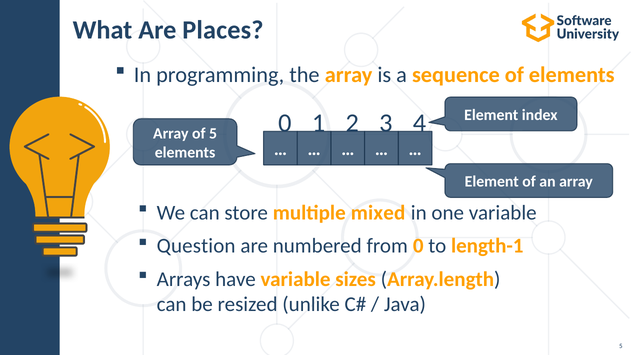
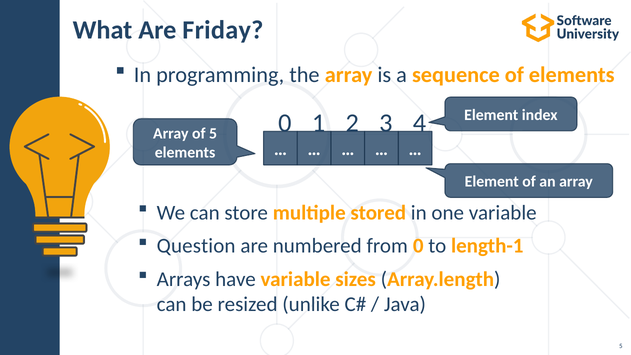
Places: Places -> Friday (223, 30)
mixed: mixed -> stored (378, 213)
